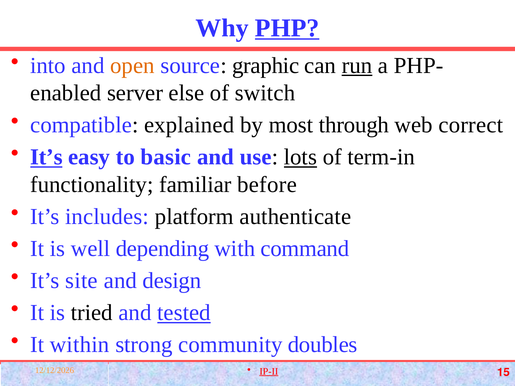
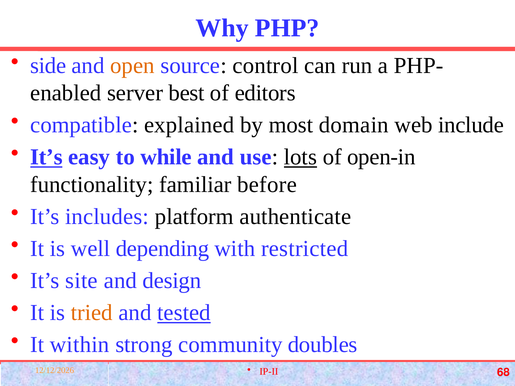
PHP underline: present -> none (287, 28)
into: into -> side (48, 66)
graphic: graphic -> control (265, 66)
run underline: present -> none (357, 66)
else: else -> best (187, 93)
switch: switch -> editors (265, 93)
through: through -> domain (354, 125)
correct: correct -> include (471, 125)
basic: basic -> while (166, 157)
term-in: term-in -> open-in (381, 157)
command: command -> restricted (305, 249)
tried colour: black -> orange (92, 313)
IP-II underline: present -> none (269, 372)
15: 15 -> 68 (504, 373)
